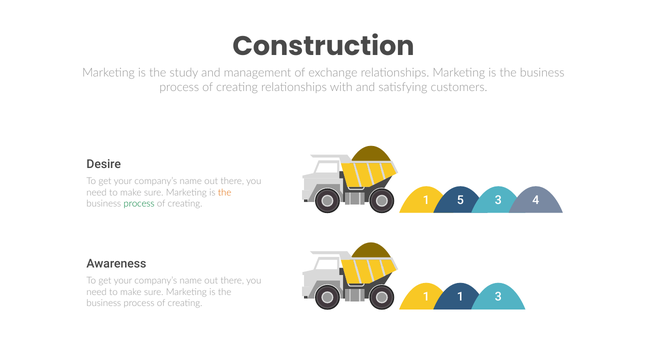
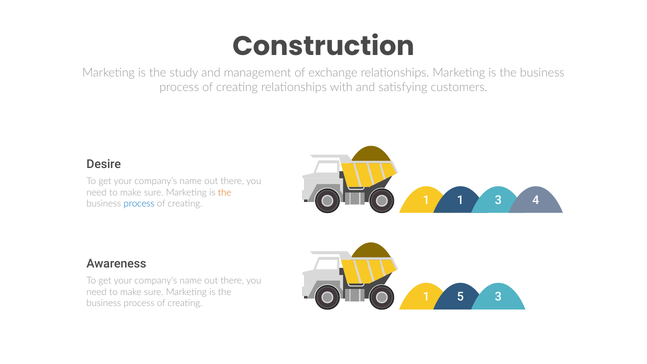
1 5: 5 -> 1 (460, 200)
process colour: green -> blue (139, 204)
1 1: 1 -> 5 (460, 297)
